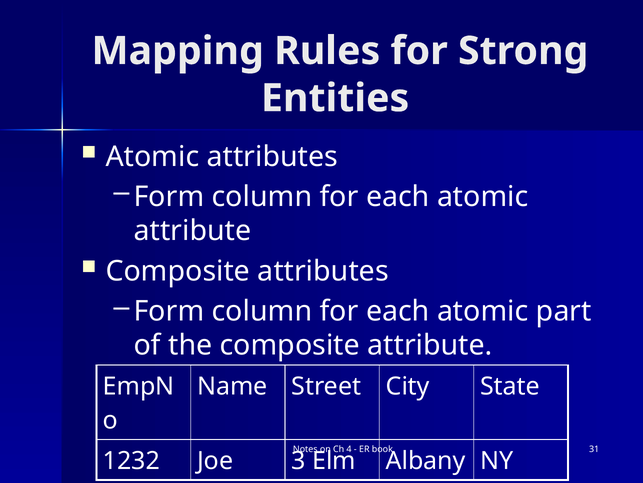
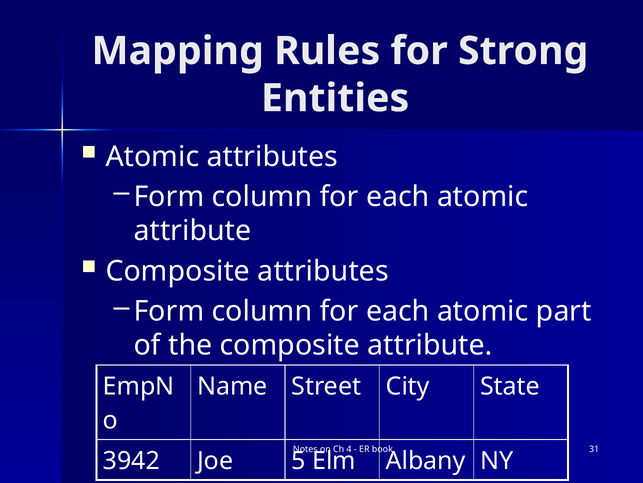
1232: 1232 -> 3942 (131, 460)
3: 3 -> 5 (299, 460)
